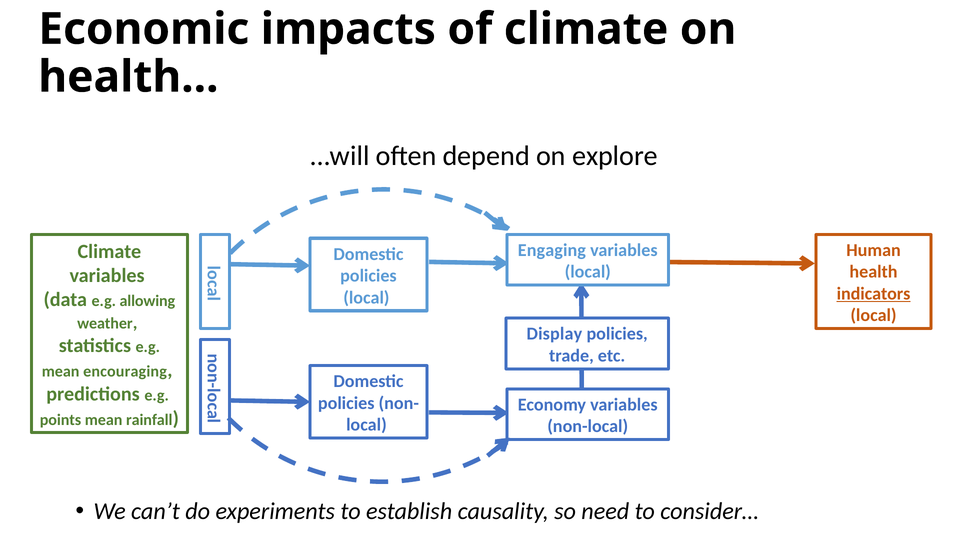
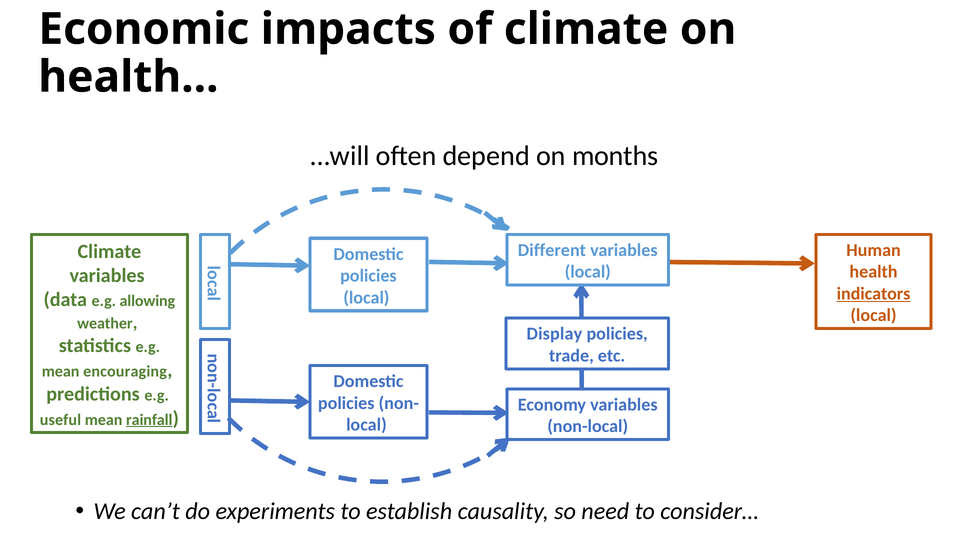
explore: explore -> months (615, 156)
Engaging: Engaging -> Different (552, 250)
points: points -> useful (60, 419)
rainfall underline: none -> present (149, 419)
